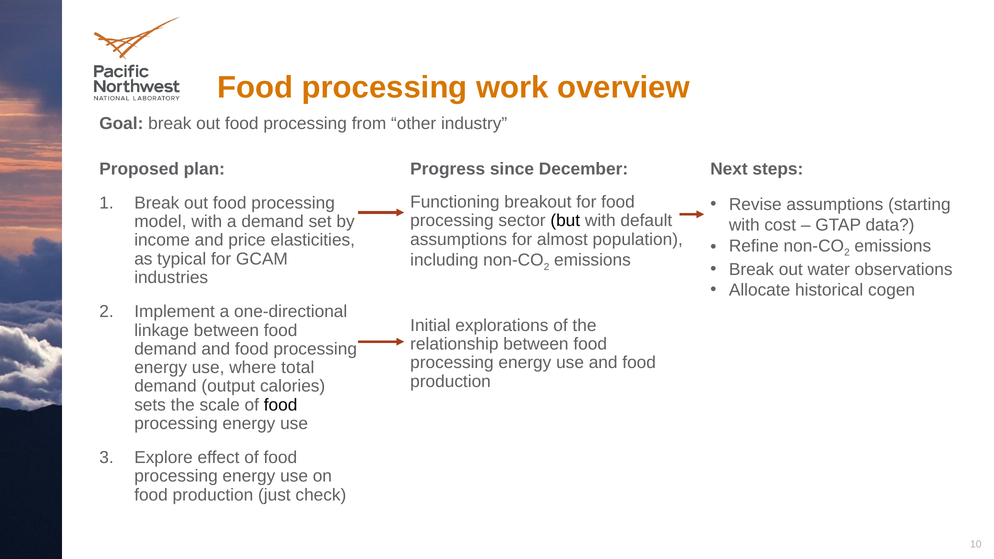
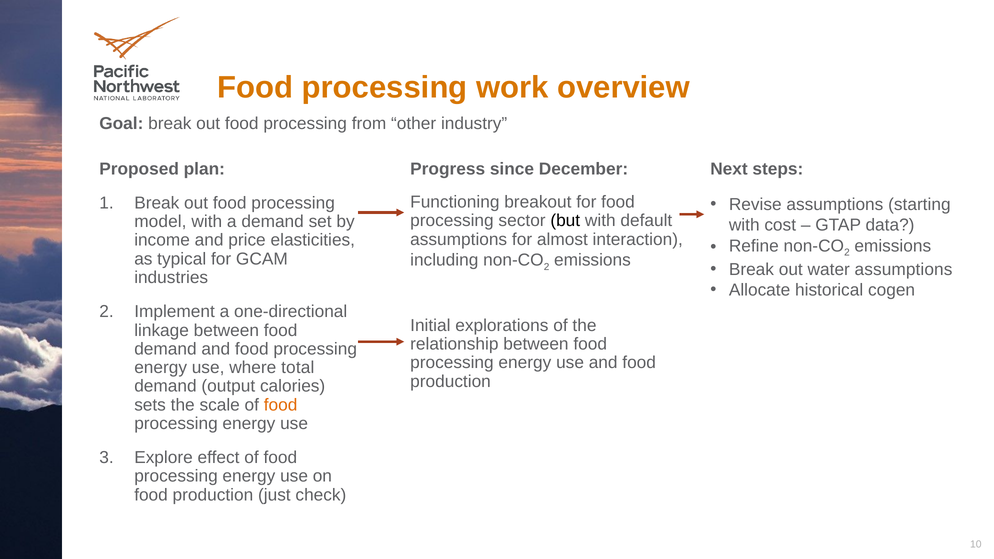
population: population -> interaction (638, 239)
water observations: observations -> assumptions (904, 270)
food colour: black -> orange (281, 405)
